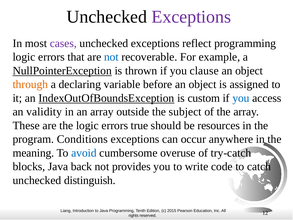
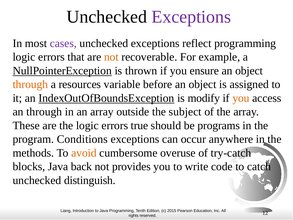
not colour: blue -> orange (111, 57)
clause: clause -> ensure (204, 71)
declaring: declaring -> resources (80, 84)
custom: custom -> modify (204, 98)
you colour: blue -> orange (241, 98)
an validity: validity -> through (44, 112)
resources: resources -> programs (219, 125)
meaning: meaning -> methods (33, 153)
avoid colour: blue -> orange (84, 153)
